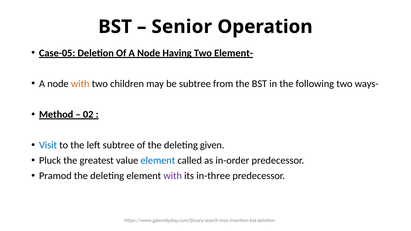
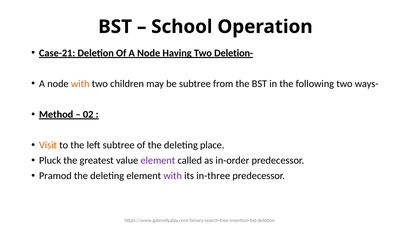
Senior: Senior -> School (182, 27)
Case-05: Case-05 -> Case-21 (57, 53)
Element-: Element- -> Deletion- (234, 53)
Visit colour: blue -> orange (48, 145)
given: given -> place (212, 145)
element colour: blue -> purple (158, 161)
